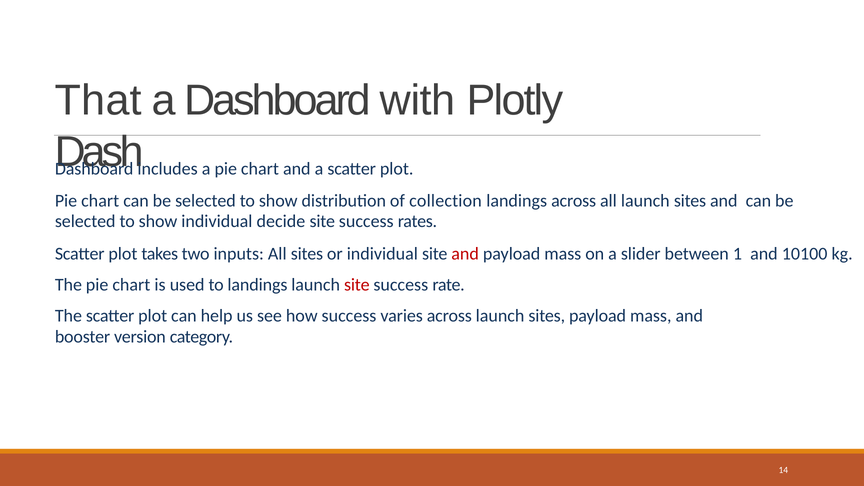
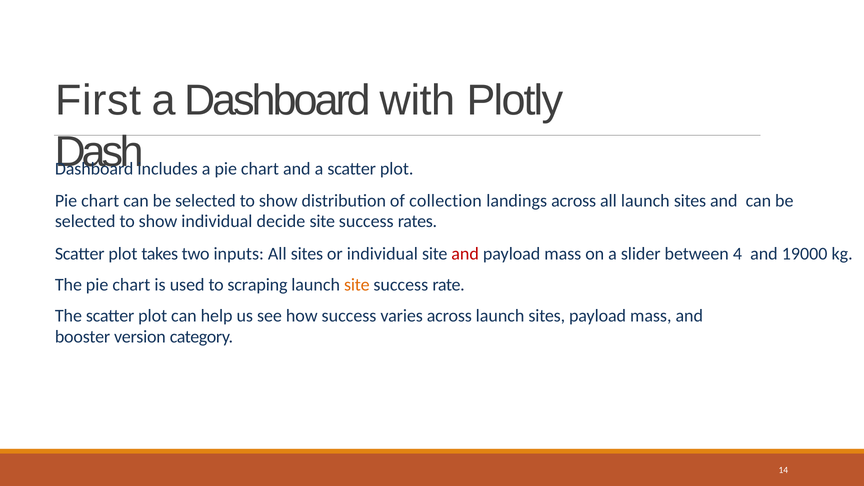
That: That -> First (98, 100)
1: 1 -> 4 (737, 254)
10100: 10100 -> 19000 (805, 254)
to landings: landings -> scraping (257, 285)
site colour: red -> orange (357, 285)
